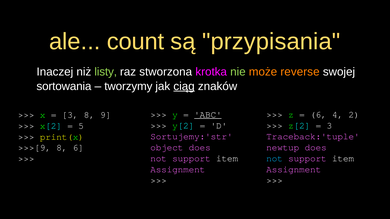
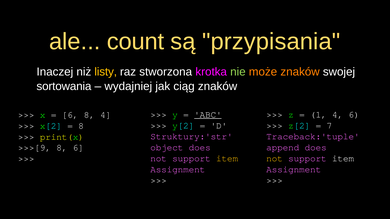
listy colour: light green -> yellow (106, 72)
może reverse: reverse -> znaków (300, 72)
tworzymy: tworzymy -> wydajniej (128, 86)
ciąg underline: present -> none (184, 86)
6: 6 -> 1 (318, 115)
4 2: 2 -> 6 (354, 115)
3: 3 -> 6 (70, 115)
8 9: 9 -> 4 (106, 115)
3: 3 -> 7 (329, 126)
5: 5 -> 8 (81, 126)
Sortujemy:'str: Sortujemy:'str -> Struktury:'str (191, 137)
newtup: newtup -> append (283, 148)
item colour: white -> yellow (227, 159)
not colour: light blue -> yellow (275, 159)
